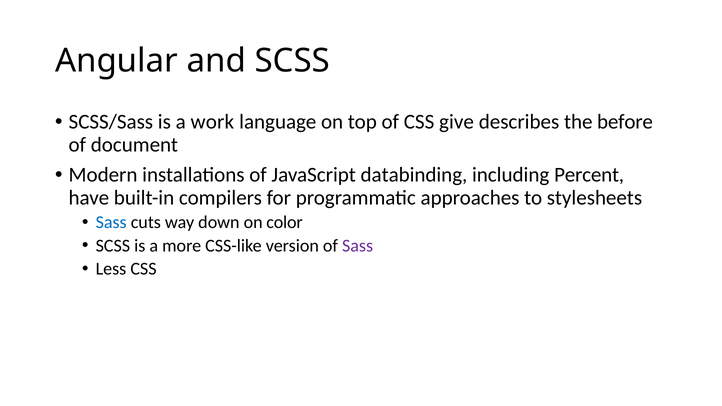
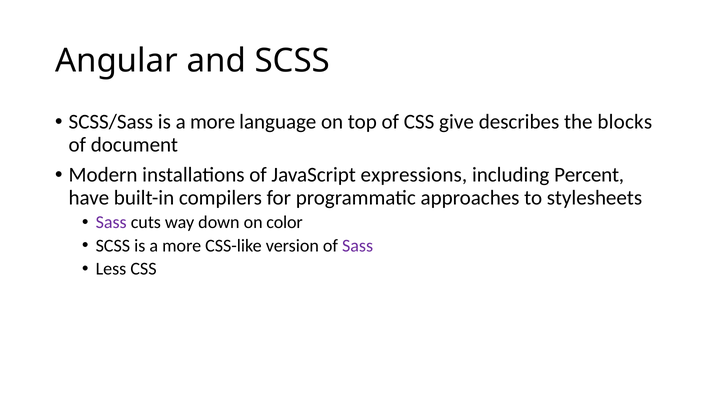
SCSS/Sass is a work: work -> more (213, 122)
before: before -> blocks (625, 122)
databinding: databinding -> expressions (414, 175)
Sass colour: blue -> purple (111, 223)
